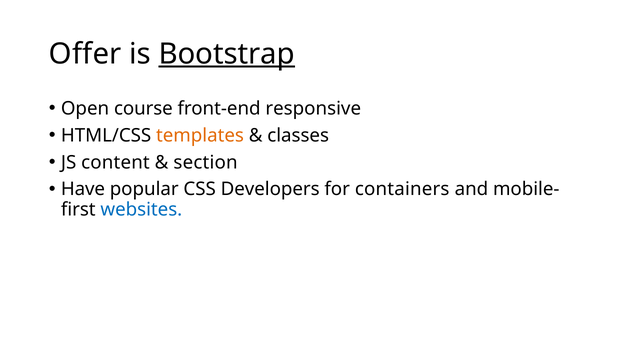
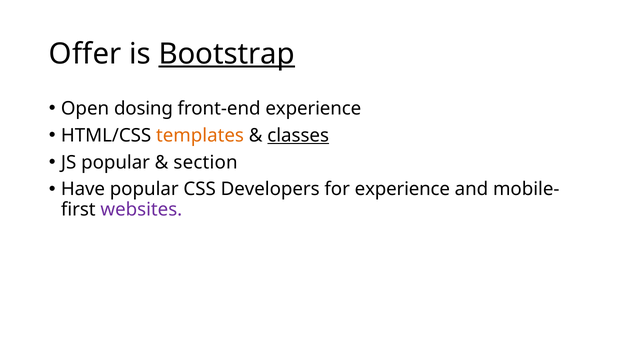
course: course -> dosing (143, 109)
front-end responsive: responsive -> experience (313, 109)
classes underline: none -> present (298, 135)
JS content: content -> popular (116, 162)
for containers: containers -> experience (402, 189)
websites colour: blue -> purple (141, 210)
